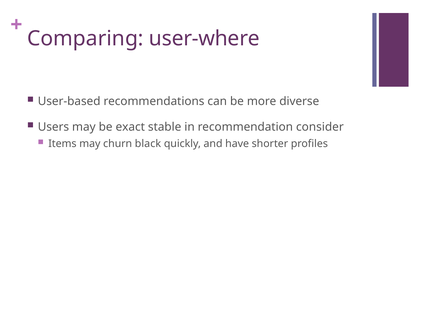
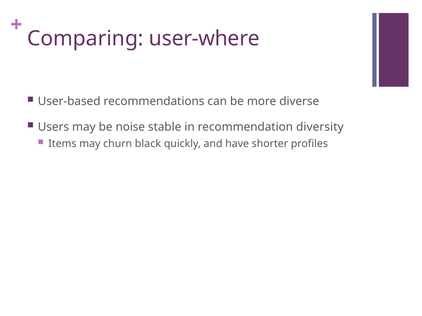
exact: exact -> noise (130, 127)
consider: consider -> diversity (320, 127)
